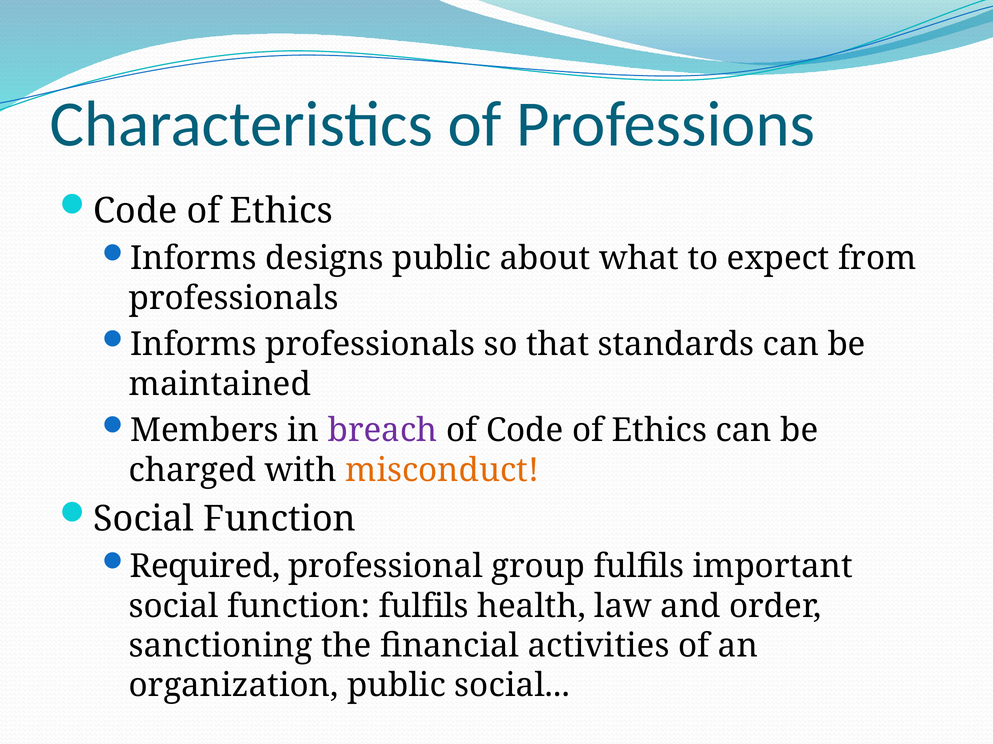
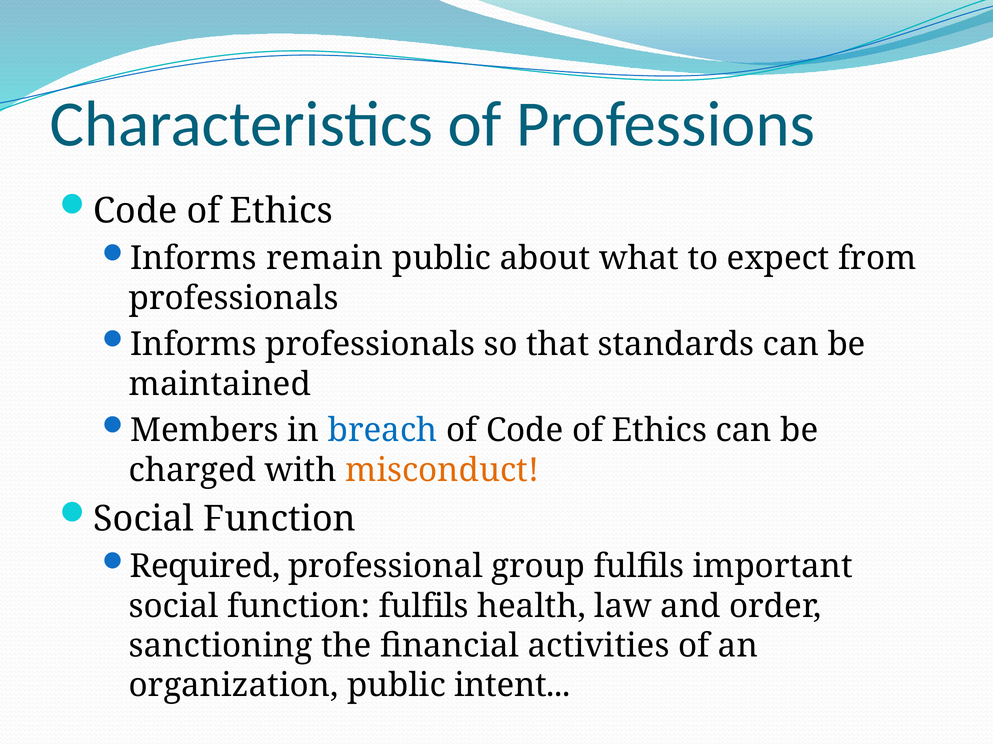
designs: designs -> remain (324, 259)
breach colour: purple -> blue (383, 431)
public social: social -> intent (512, 686)
